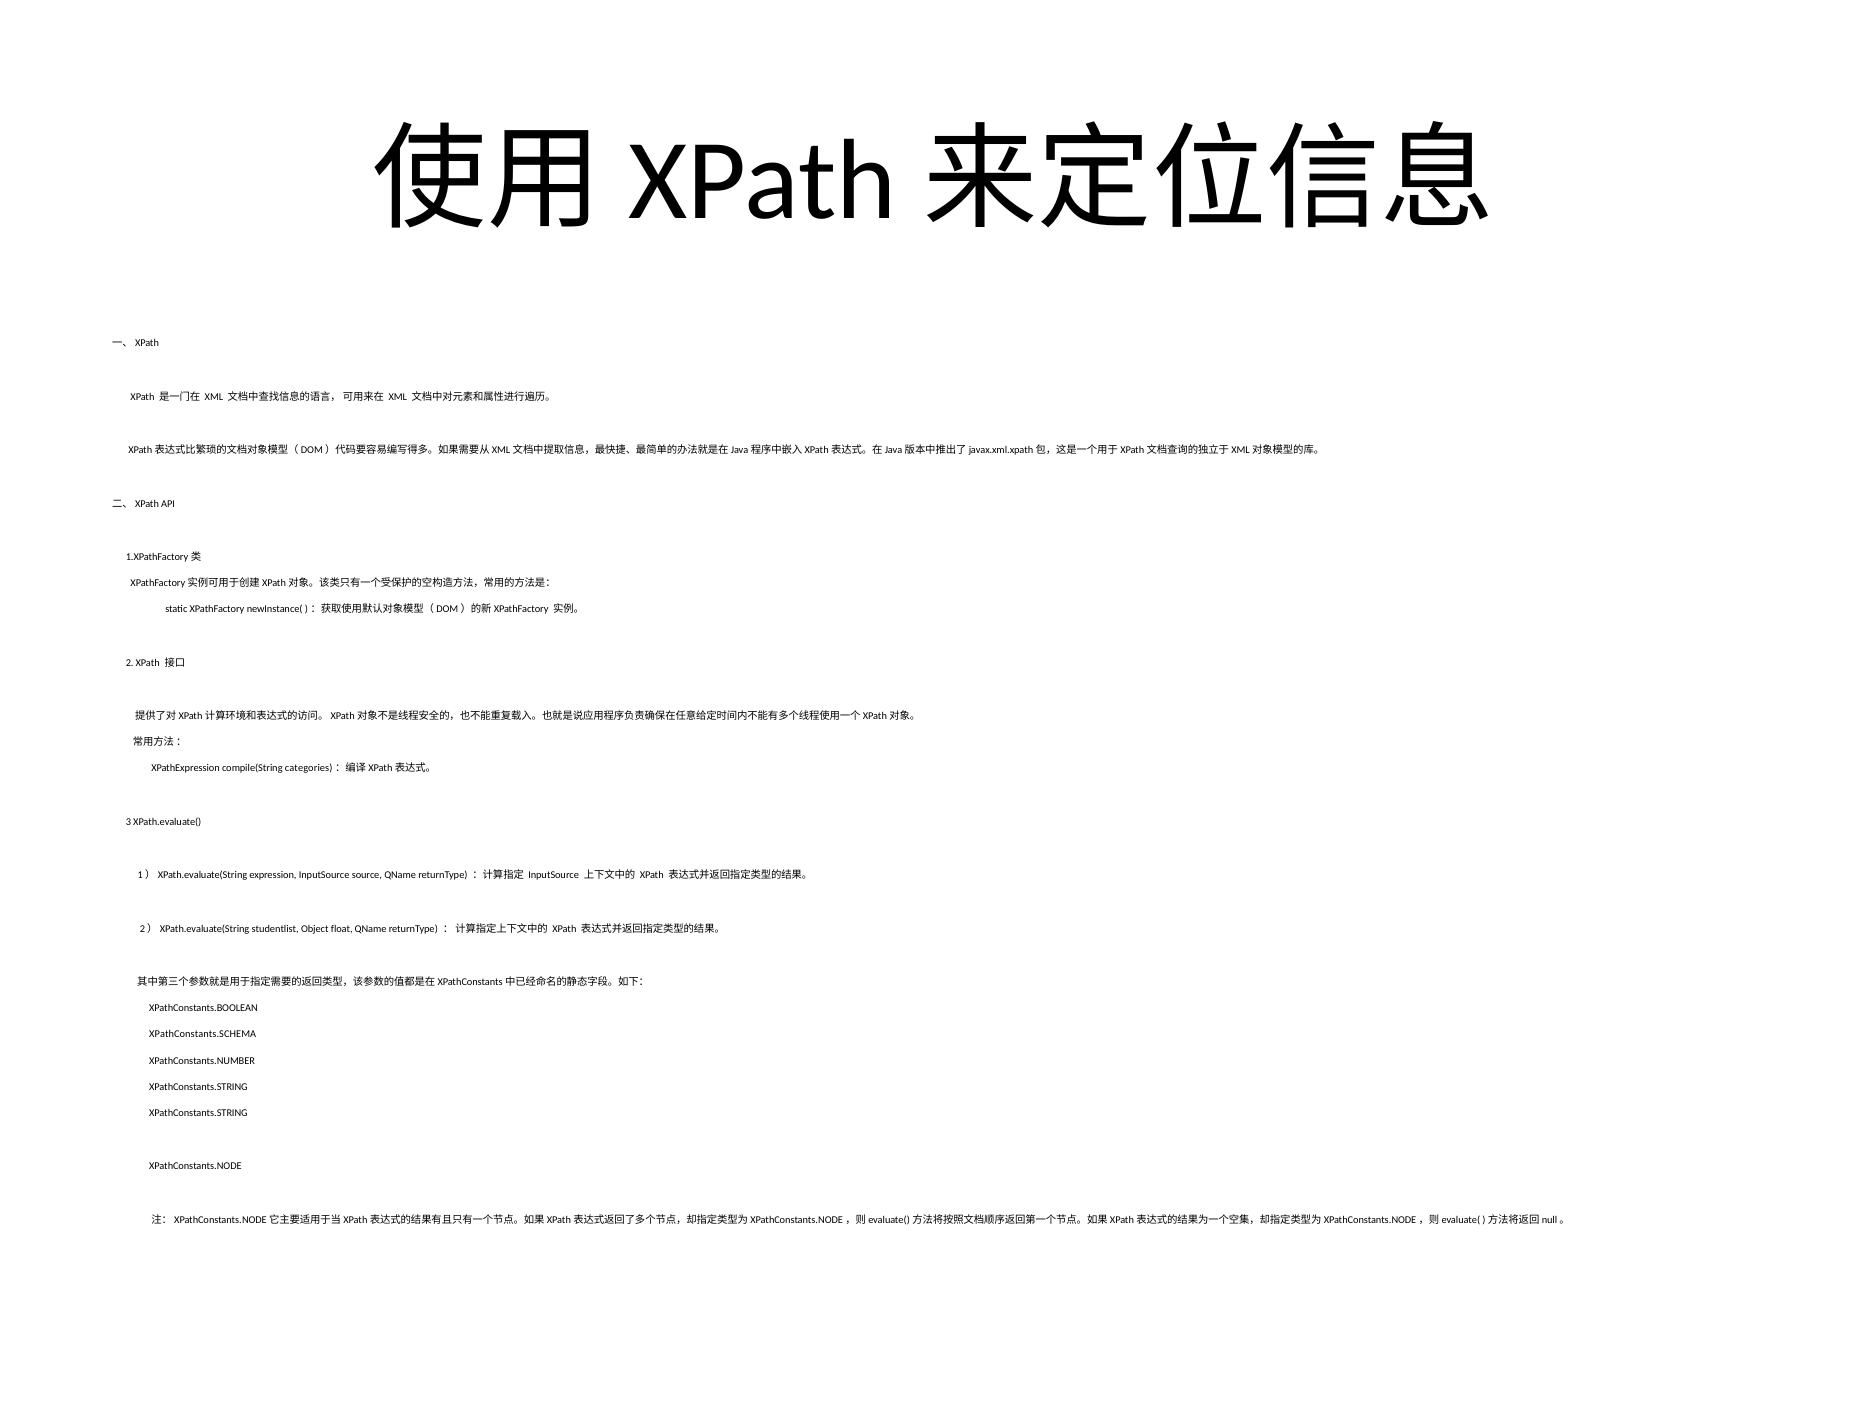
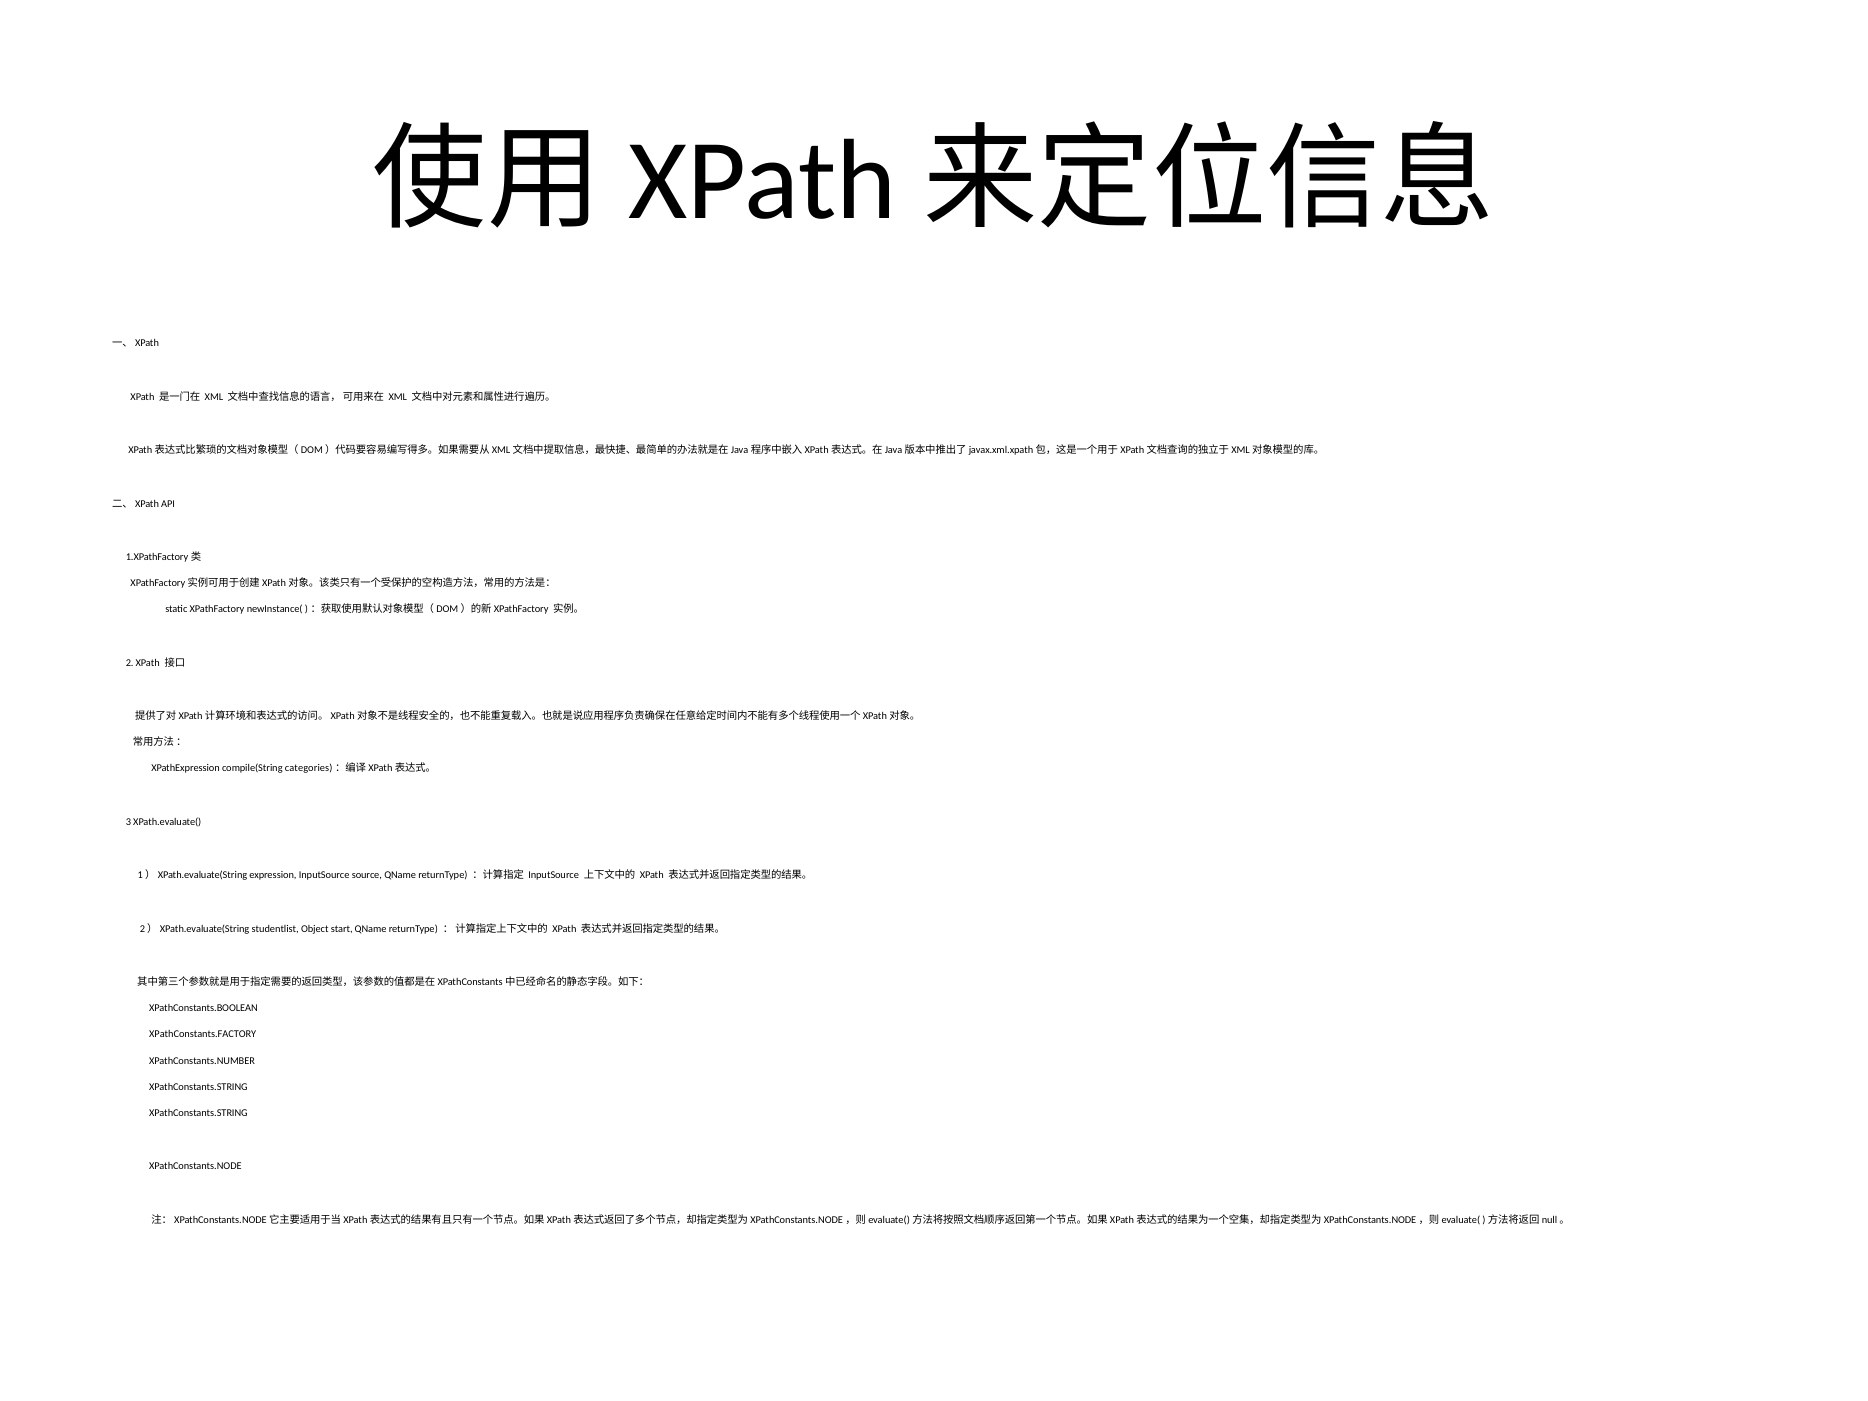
float: float -> start (342, 929)
XPathConstants.SCHEMA: XPathConstants.SCHEMA -> XPathConstants.FACTORY (203, 1034)
